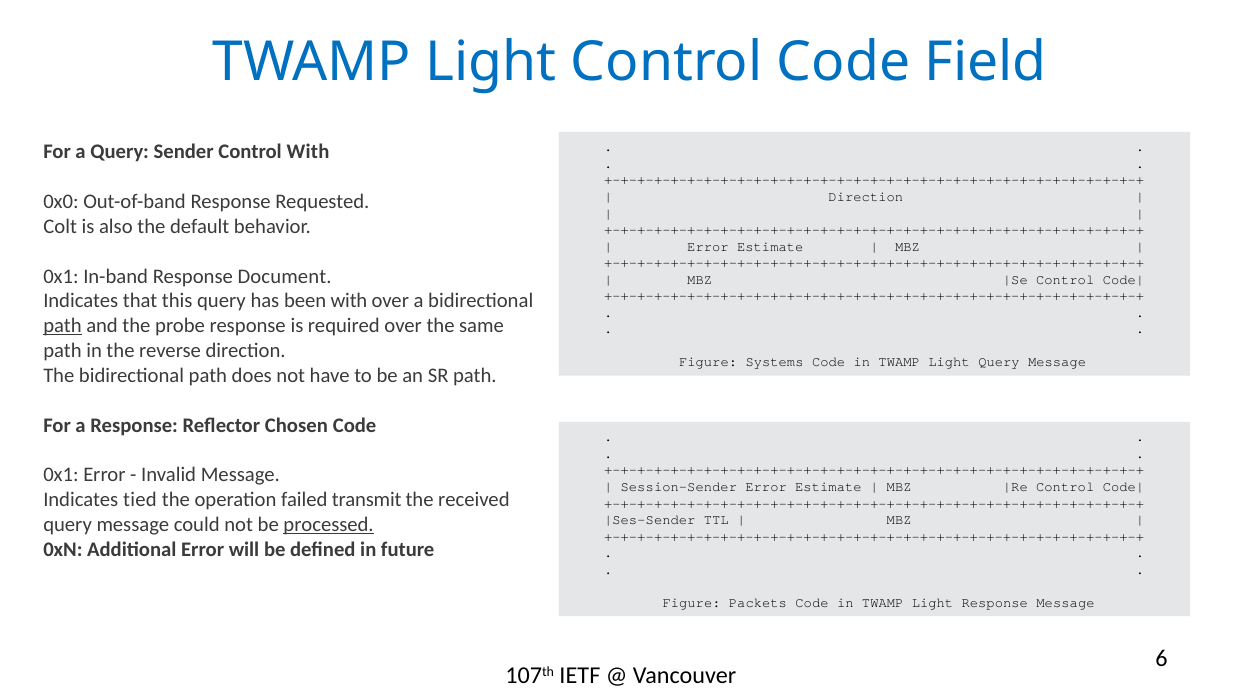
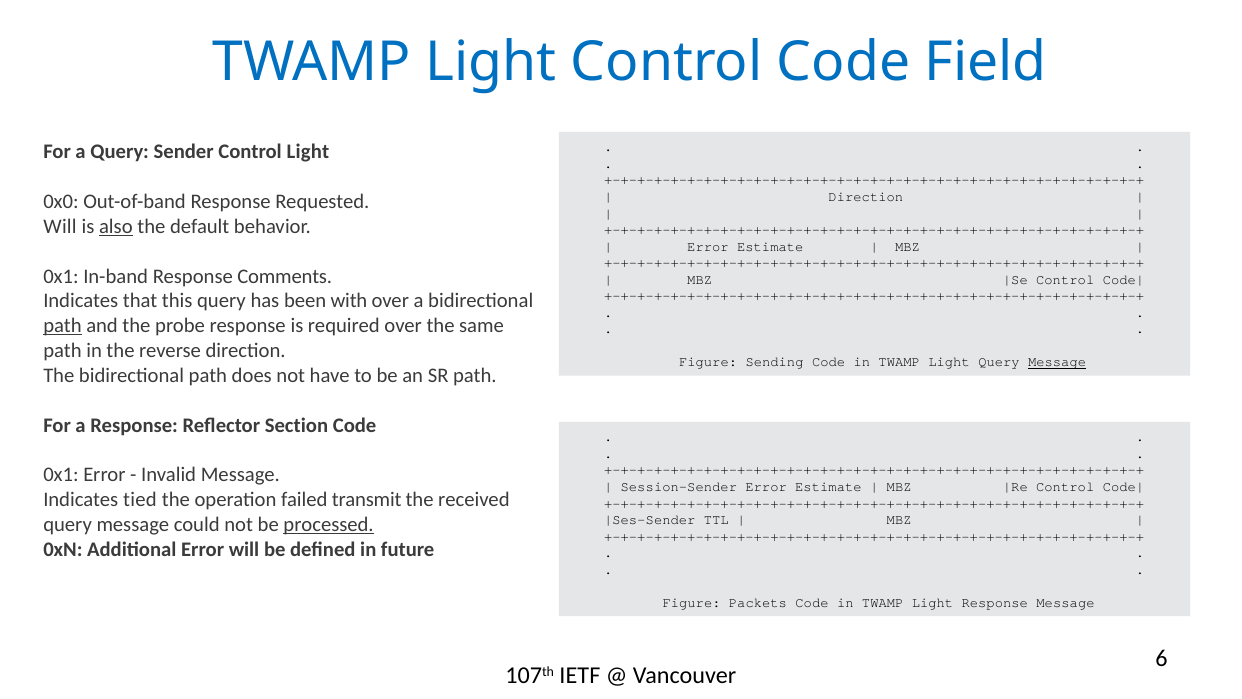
Control With: With -> Light (308, 152)
Colt: Colt -> Will (60, 226)
also underline: none -> present (116, 226)
Document: Document -> Comments (285, 276)
Systems: Systems -> Sending (775, 362)
Message underline: none -> present (1057, 362)
Chosen: Chosen -> Section (296, 425)
